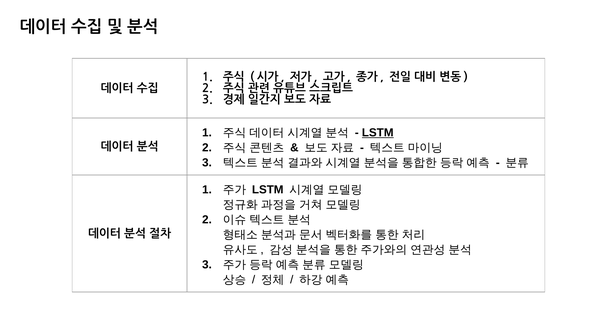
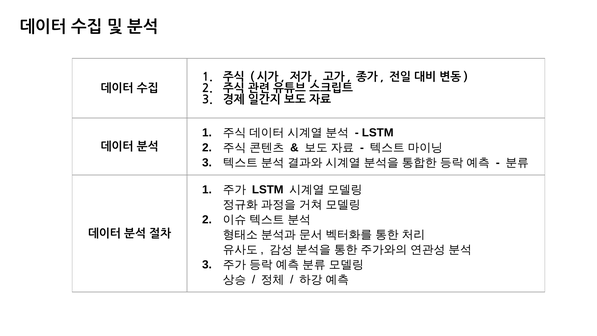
LSTM underline: present -> none (378, 133)
